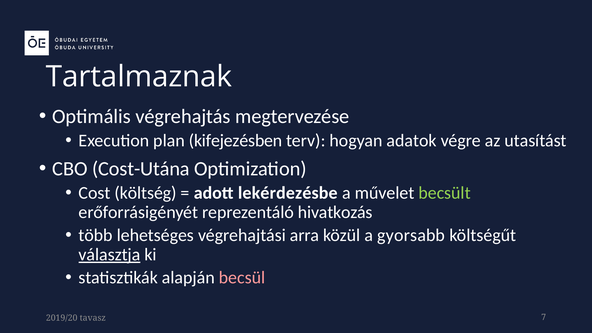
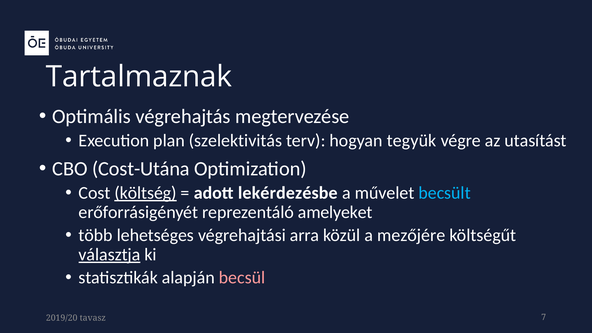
kifejezésben: kifejezésben -> szelektivitás (235, 141)
adatok: adatok -> tegyük (412, 141)
költség underline: none -> present (146, 193)
becsült colour: light green -> light blue (445, 193)
hivatkozás: hivatkozás -> amelyeket (335, 212)
gyorsabb: gyorsabb -> mezőjére (411, 235)
